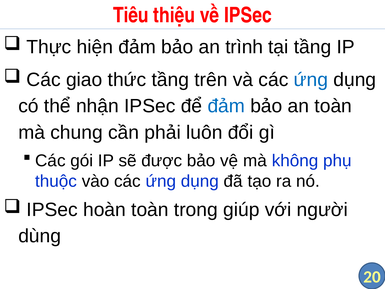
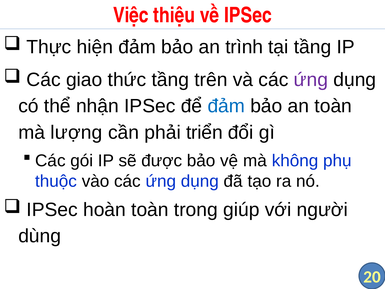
Tiêu: Tiêu -> Việc (131, 15)
ứng colour: blue -> purple (311, 80)
chung: chung -> lượng (76, 132)
luôn: luôn -> triển (204, 132)
